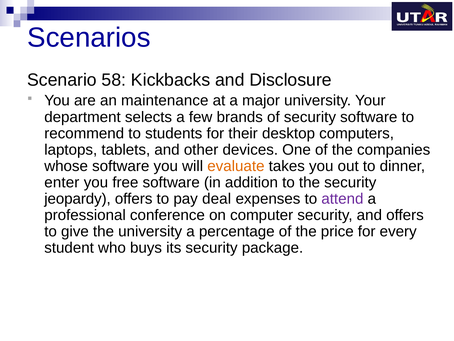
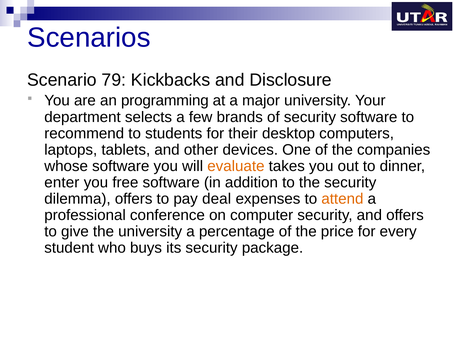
58: 58 -> 79 (114, 80)
maintenance: maintenance -> programming (165, 101)
jeopardy: jeopardy -> dilemma (77, 199)
attend colour: purple -> orange (342, 199)
